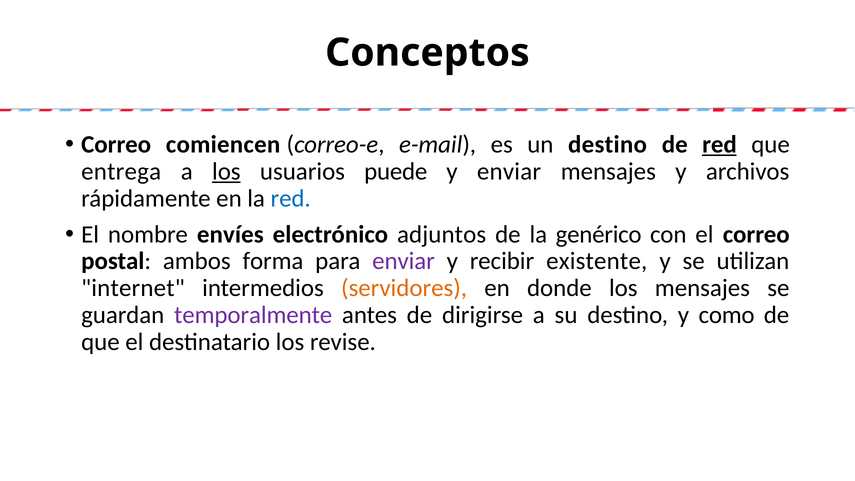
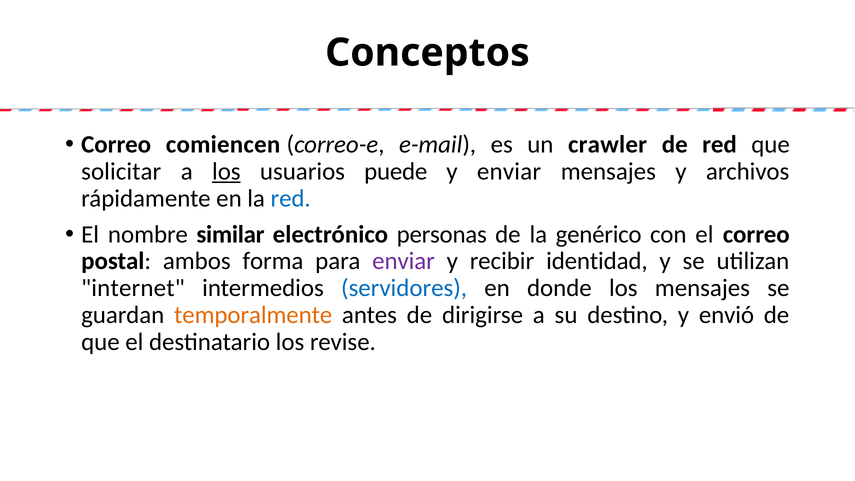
un destino: destino -> crawler (608, 145)
red underline: present -> none (719, 145)
entrega: entrega -> solicitar (121, 171)
envíes: envíes -> similar (230, 234)
adjuntos: adjuntos -> personas (442, 234)
existente: existente -> identidad (597, 261)
servidores colour: orange -> blue (404, 288)
temporalmente colour: purple -> orange (253, 315)
como: como -> envió (727, 315)
